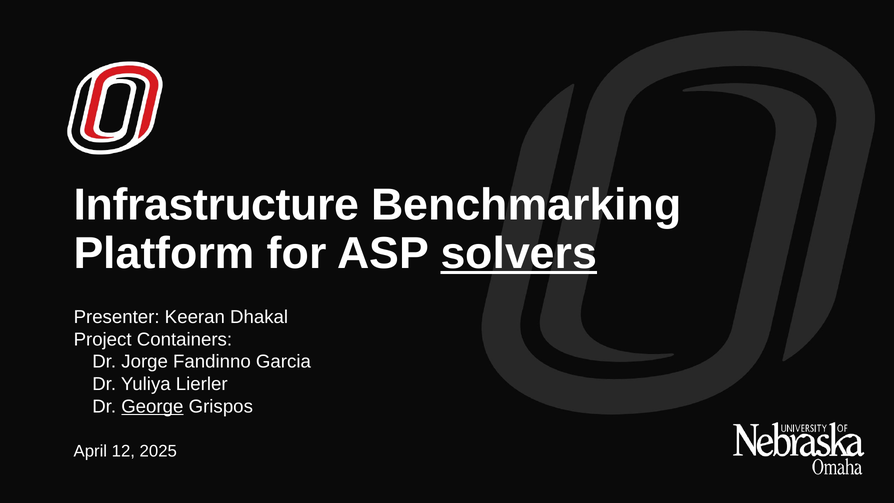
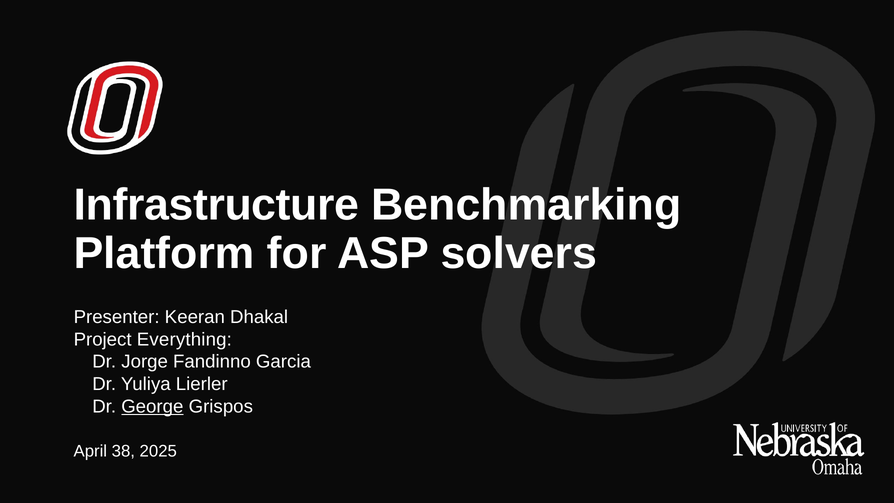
solvers underline: present -> none (519, 253)
Containers: Containers -> Everything (184, 339)
12: 12 -> 38 (123, 451)
